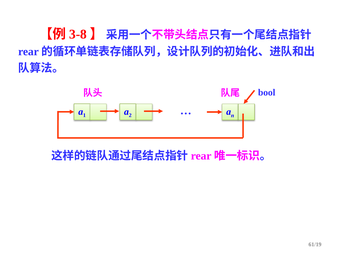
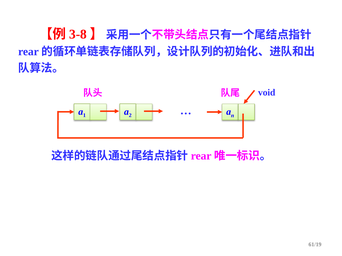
bool: bool -> void (267, 93)
